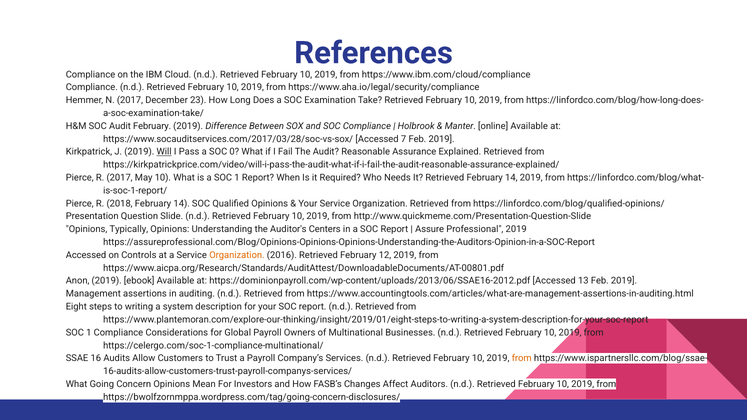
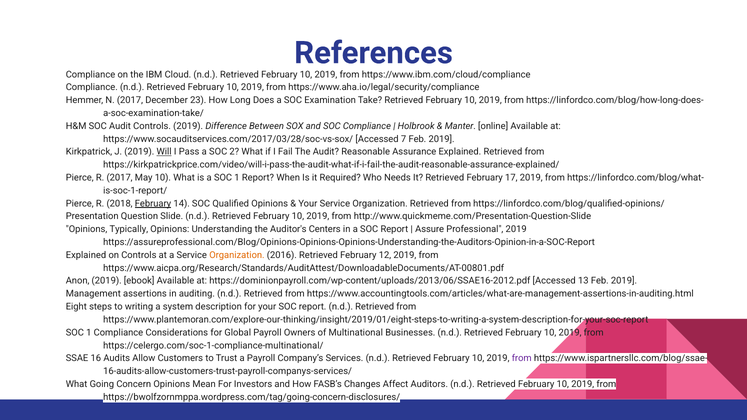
Audit February: February -> Controls (152, 126)
0: 0 -> 2 (234, 152)
Retrieved February 14: 14 -> 17 (511, 178)
February underline: none -> present (153, 204)
Accessed: Accessed -> Explained (86, 255)
from colour: orange -> purple (522, 359)
